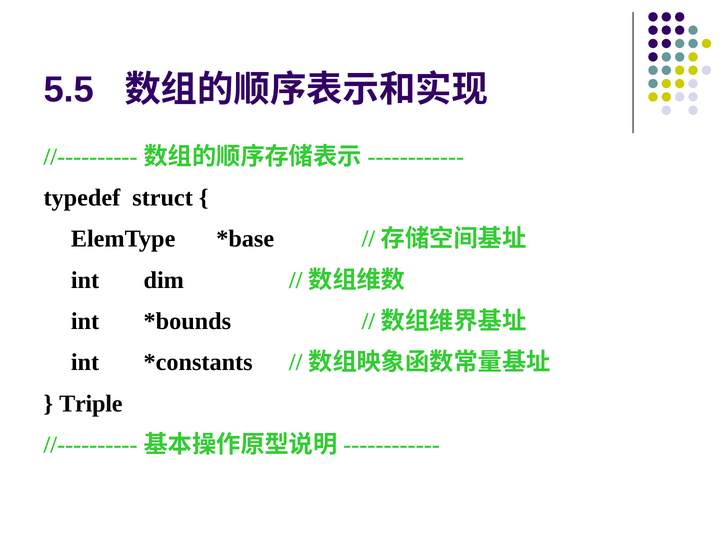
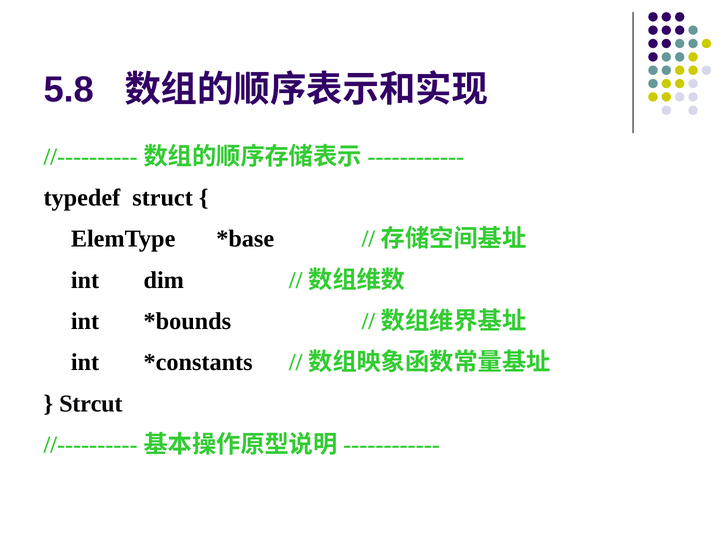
5.5: 5.5 -> 5.8 (69, 90)
Triple: Triple -> Strcut (91, 404)
